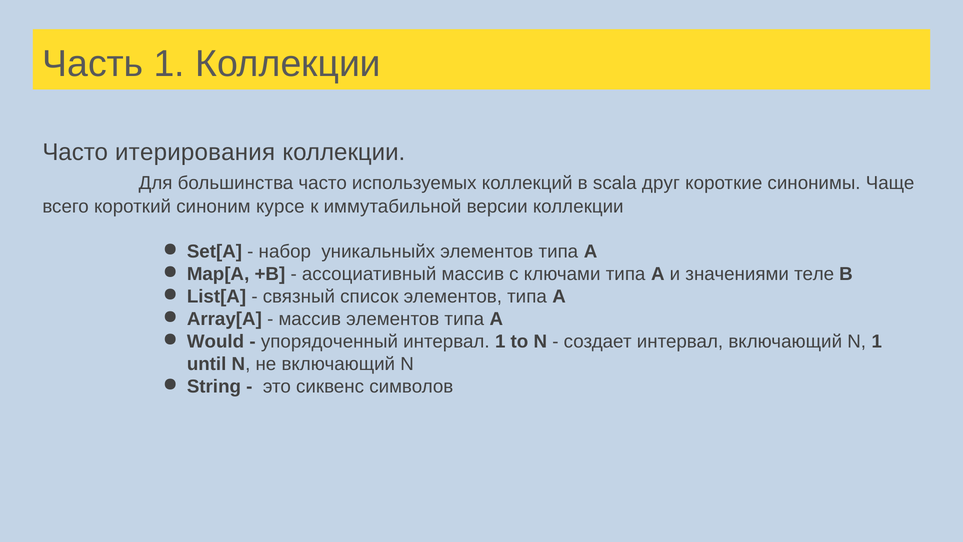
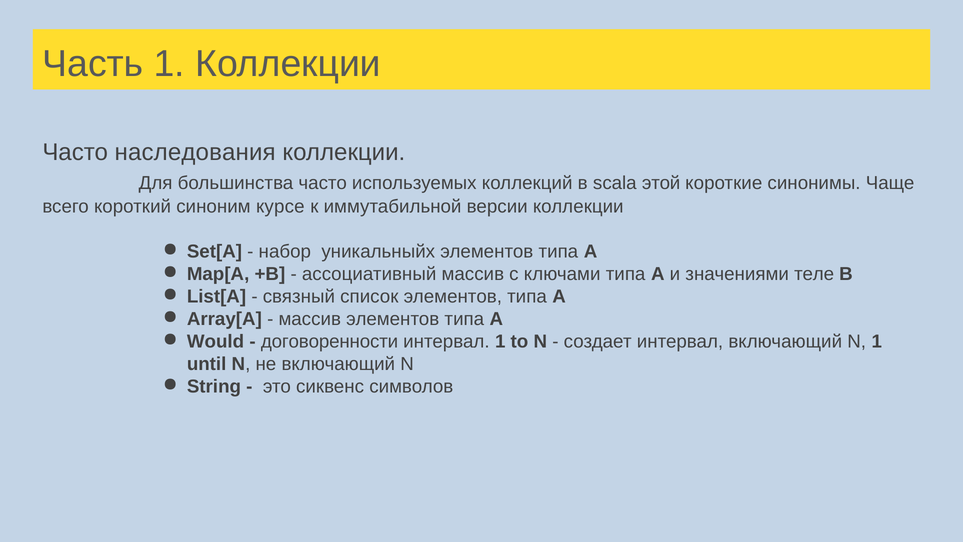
итерирования: итерирования -> наследования (195, 152)
друг: друг -> этой (661, 183)
упорядоченный: упорядоченный -> договоренности (330, 341)
